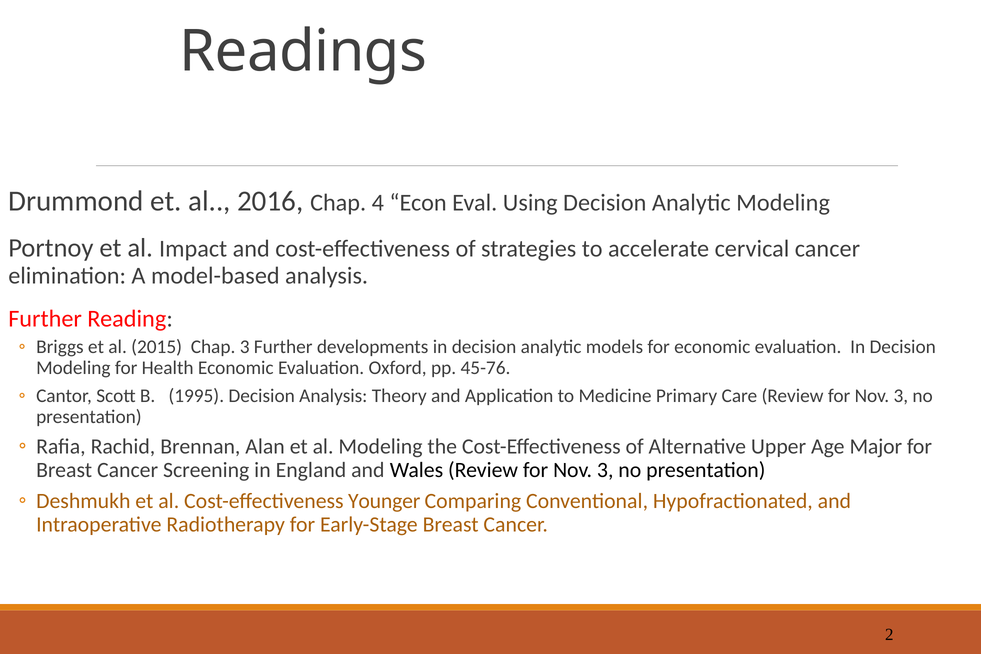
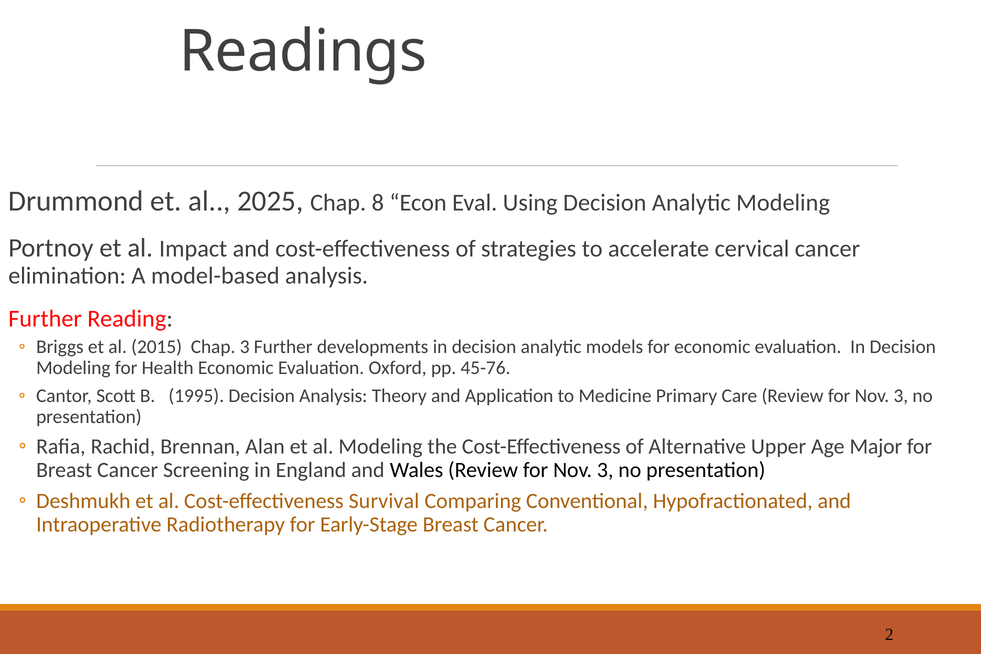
2016: 2016 -> 2025 (270, 201)
4: 4 -> 8 (378, 203)
Younger: Younger -> Survival (384, 501)
